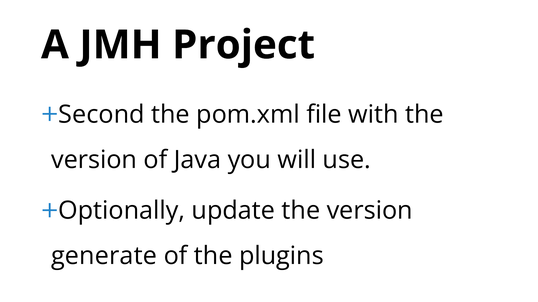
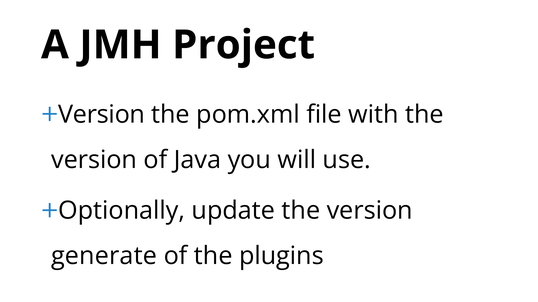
Second: Second -> Version (102, 115)
